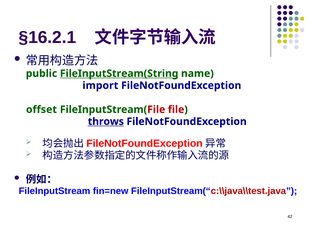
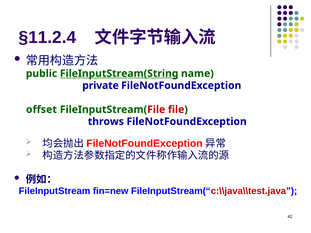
§16.2.1: §16.2.1 -> §11.2.4 (47, 37)
import: import -> private (100, 86)
throws underline: present -> none (106, 122)
